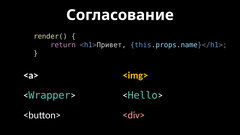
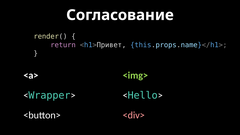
<img> colour: yellow -> light green (135, 75)
